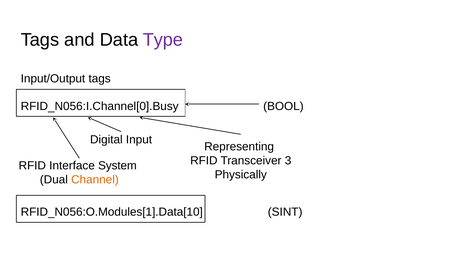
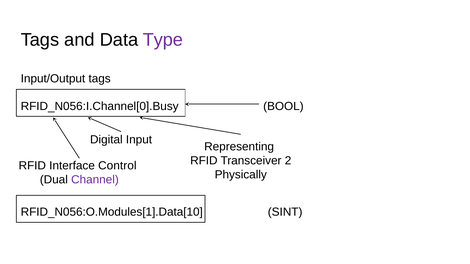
3: 3 -> 2 (288, 161)
System: System -> Control (117, 166)
Channel colour: orange -> purple (95, 180)
